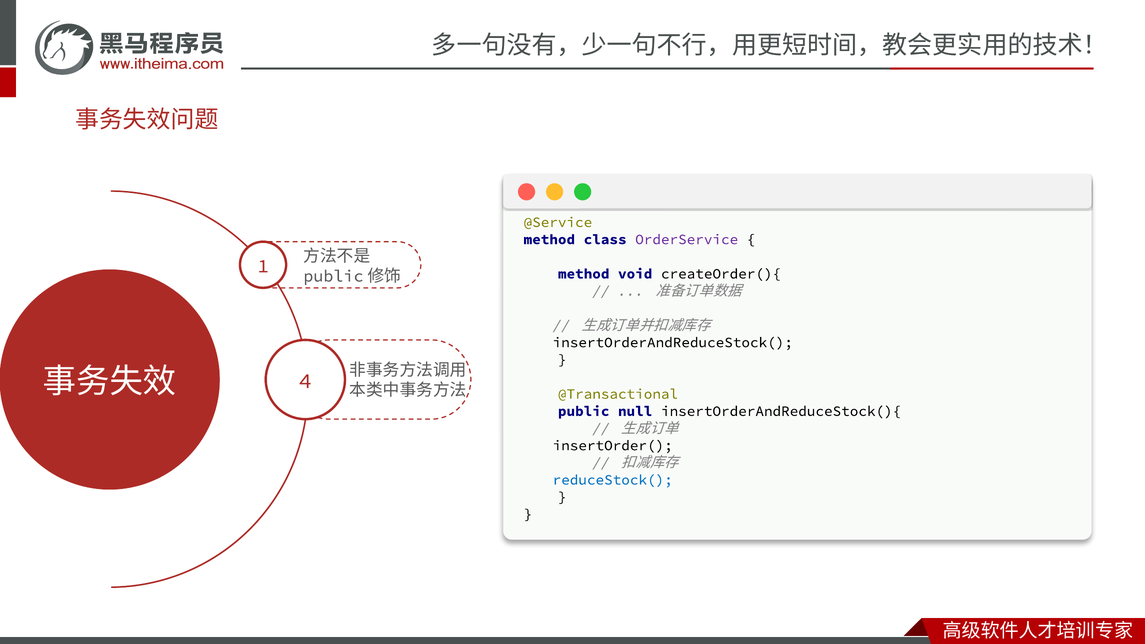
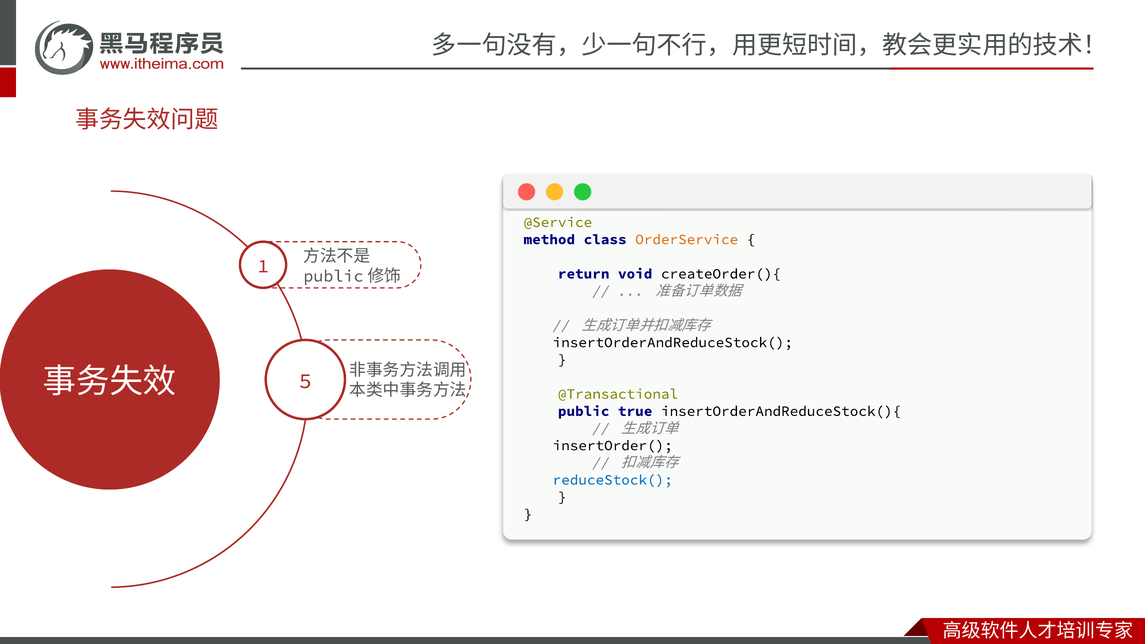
OrderService colour: purple -> orange (687, 239)
method: method -> return (584, 274)
4: 4 -> 5 (305, 381)
null: null -> true (635, 411)
